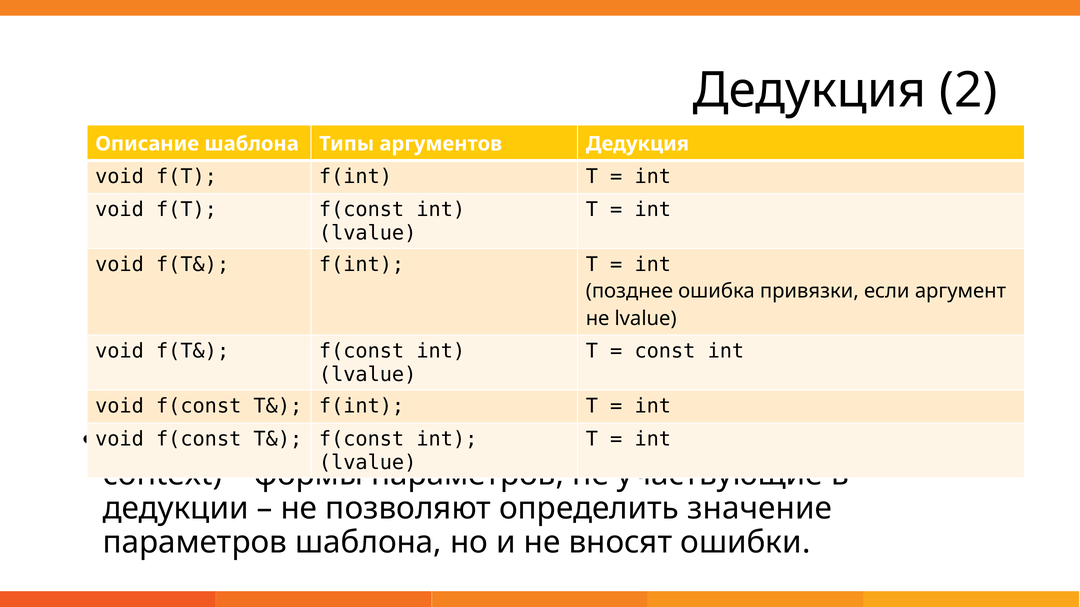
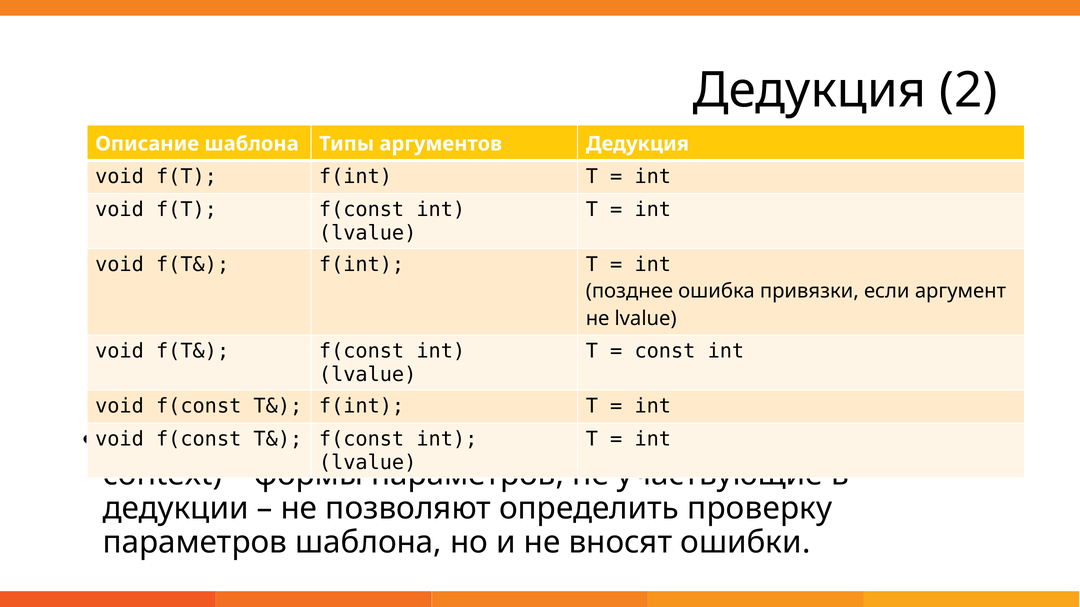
значение: значение -> проверку (760, 509)
